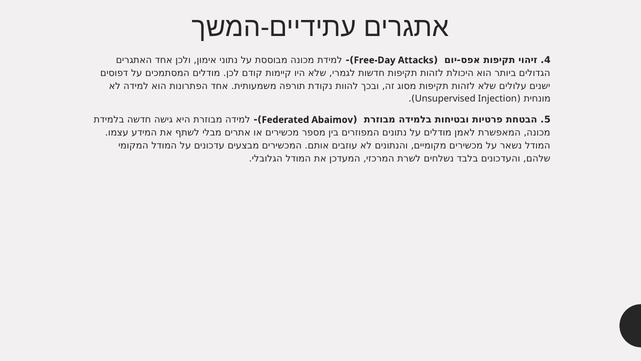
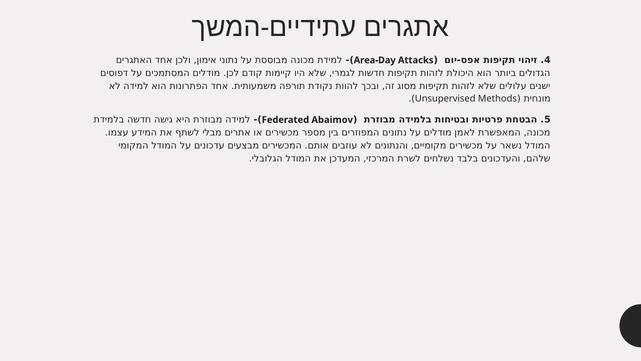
Free-Day: Free-Day -> Area-Day (375, 60)
Injection: Injection -> Methods (497, 99)
